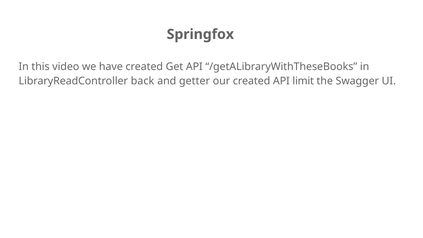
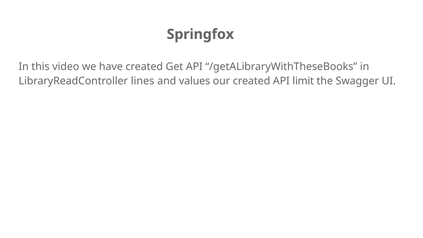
back: back -> lines (143, 81)
getter: getter -> values (195, 81)
